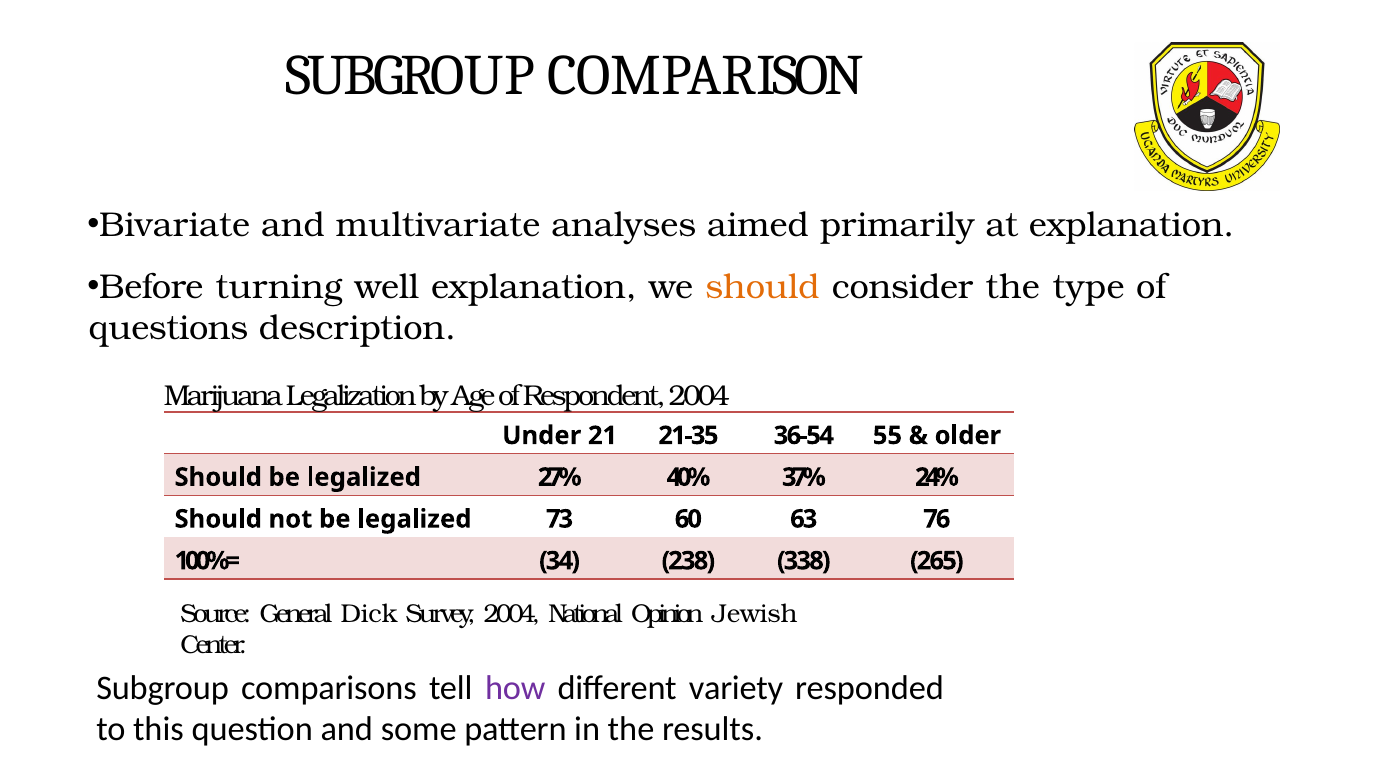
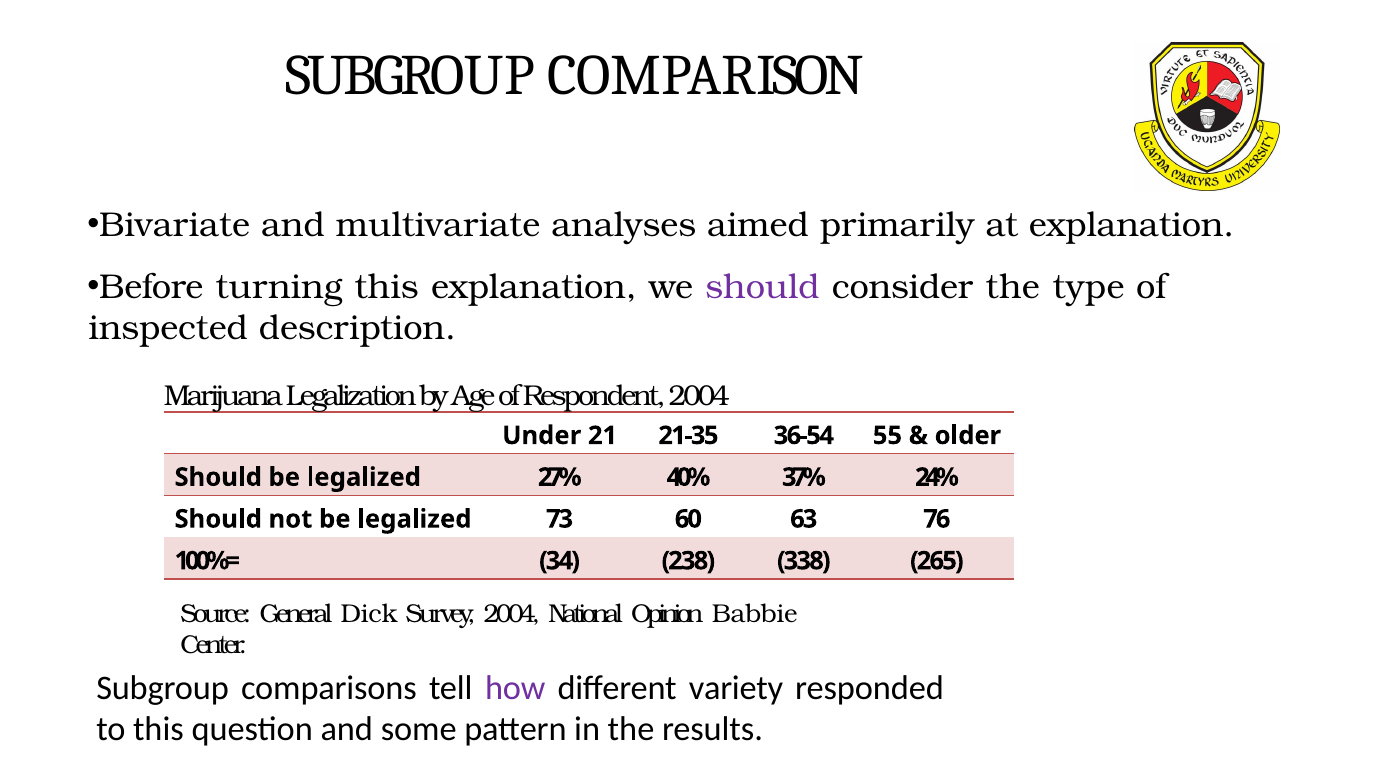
turning well: well -> this (387, 287)
should colour: orange -> purple (763, 287)
questions: questions -> inspected (168, 328)
Jewish: Jewish -> Babbie (755, 614)
